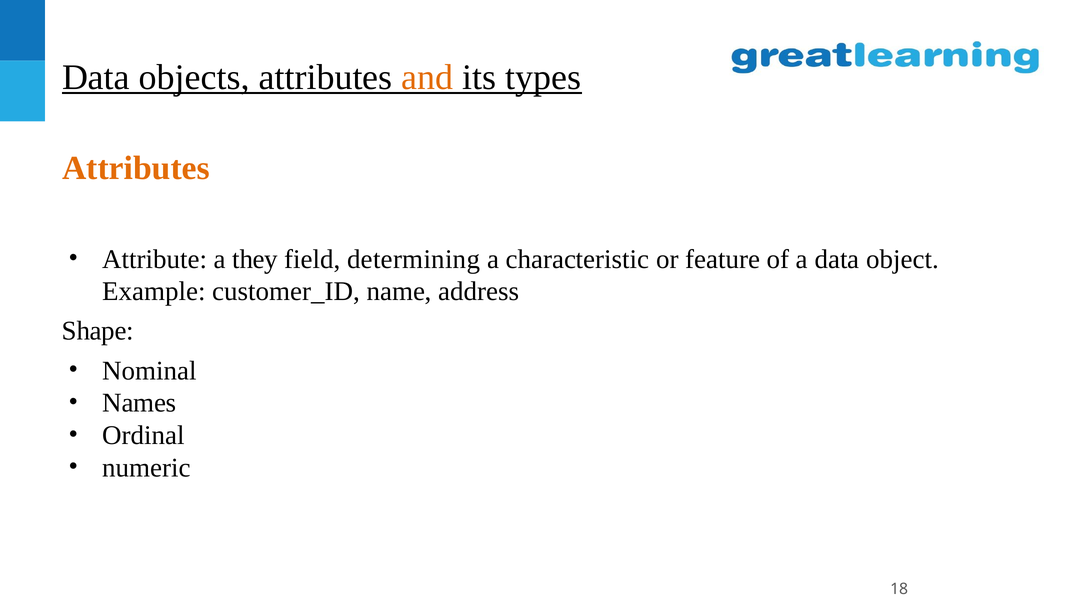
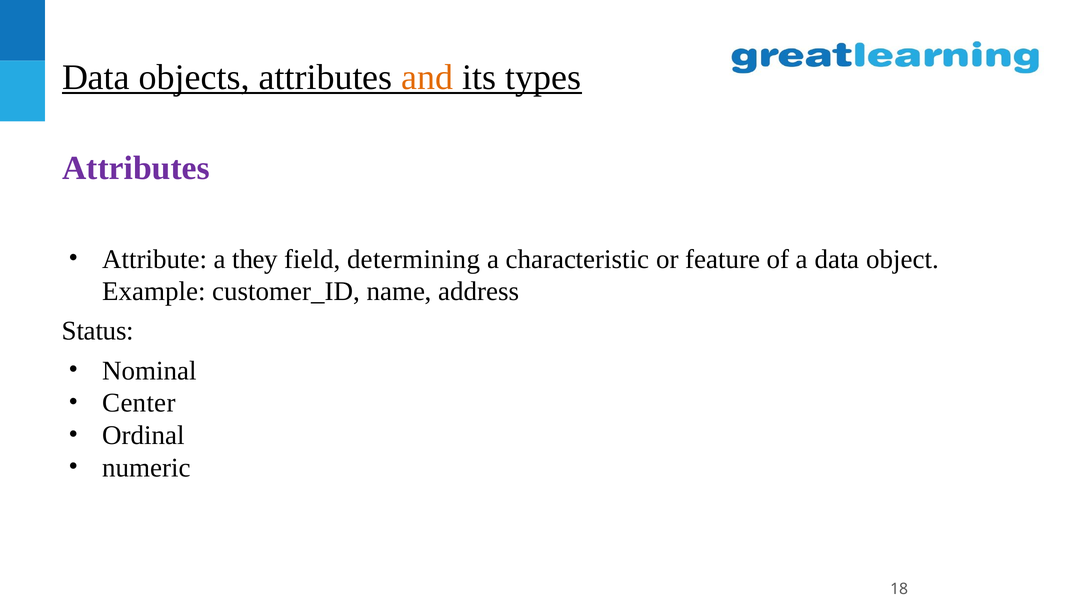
Attributes colour: orange -> purple (136, 168)
Shape: Shape -> Status (98, 331)
Names: Names -> Center (139, 403)
